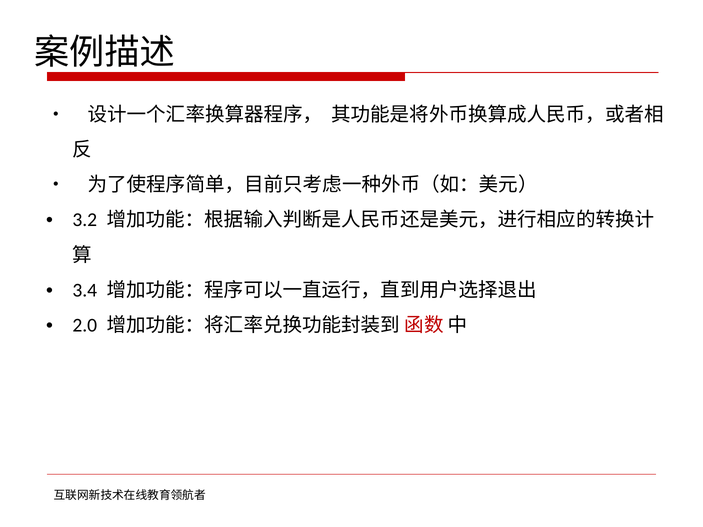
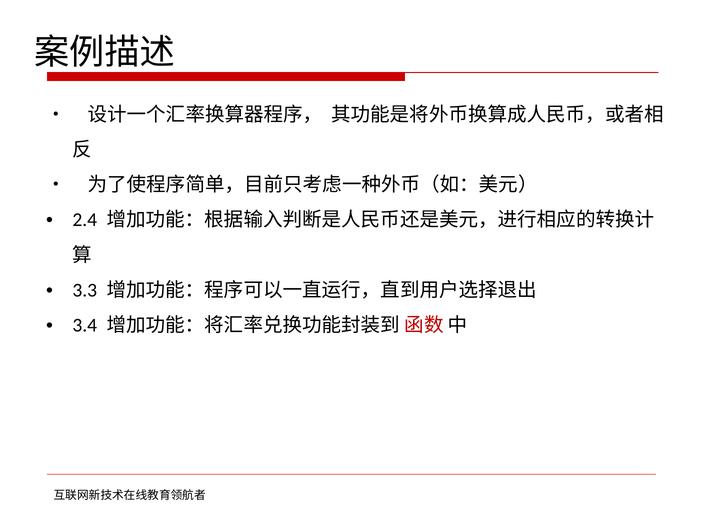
3.2: 3.2 -> 2.4 (85, 220)
3.4: 3.4 -> 3.3 (85, 290)
2.0: 2.0 -> 3.4 (85, 326)
